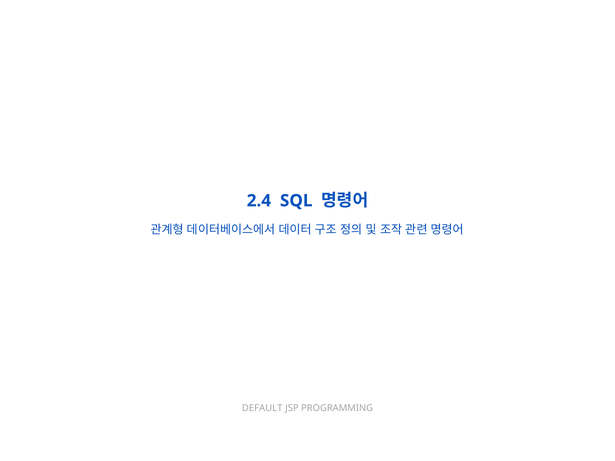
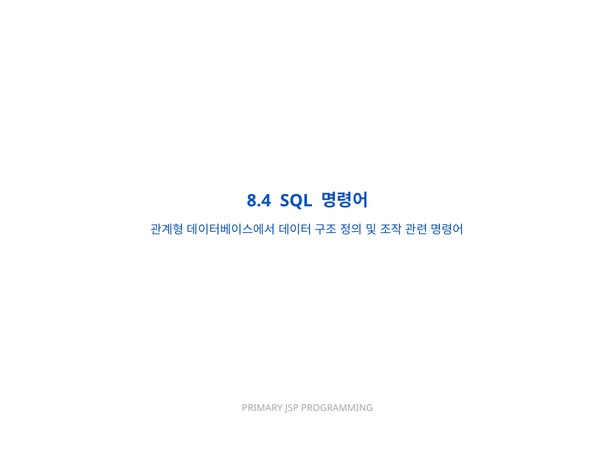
2.4: 2.4 -> 8.4 (259, 201)
DEFAULT: DEFAULT -> PRIMARY (262, 408)
